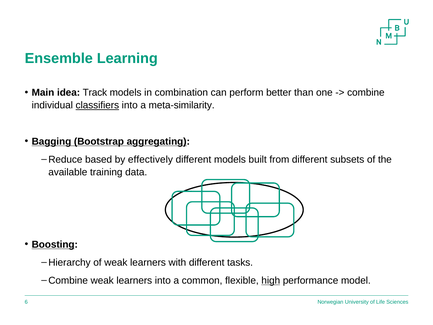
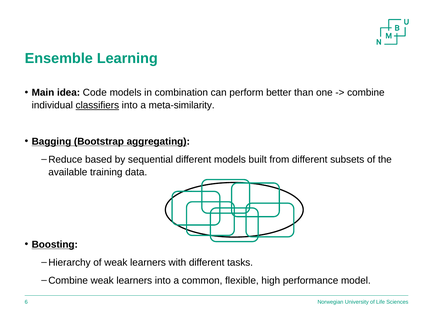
Track: Track -> Code (95, 93)
effectively: effectively -> sequential (151, 159)
high underline: present -> none (271, 280)
